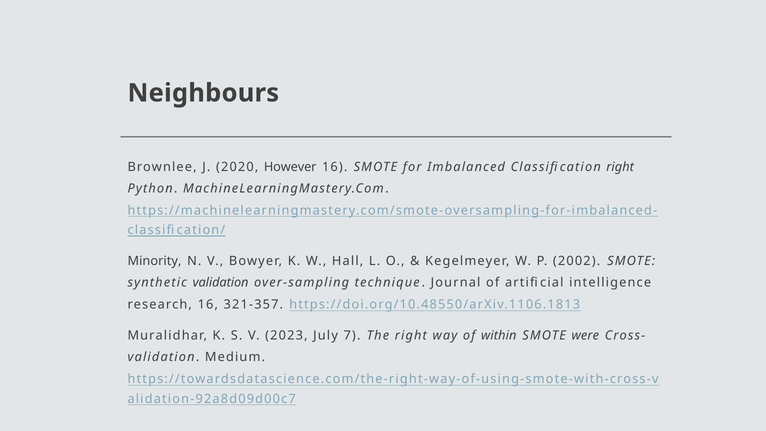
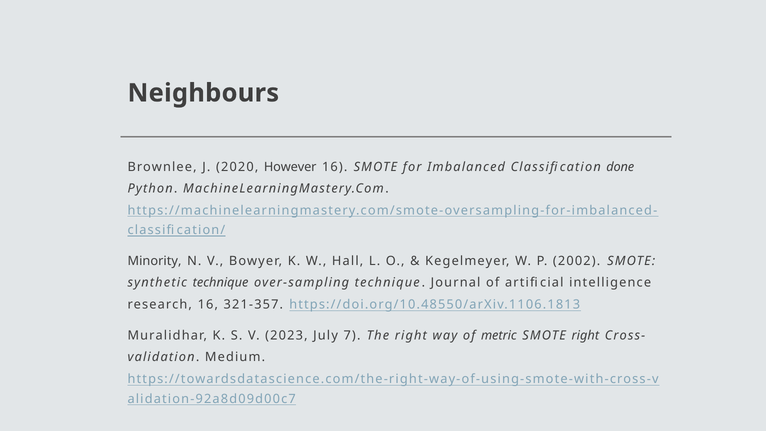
Classification right: right -> done (620, 167)
synthetic validation: validation -> technique (221, 282)
within: within -> metric (499, 336)
SMOTE were: were -> right (585, 336)
